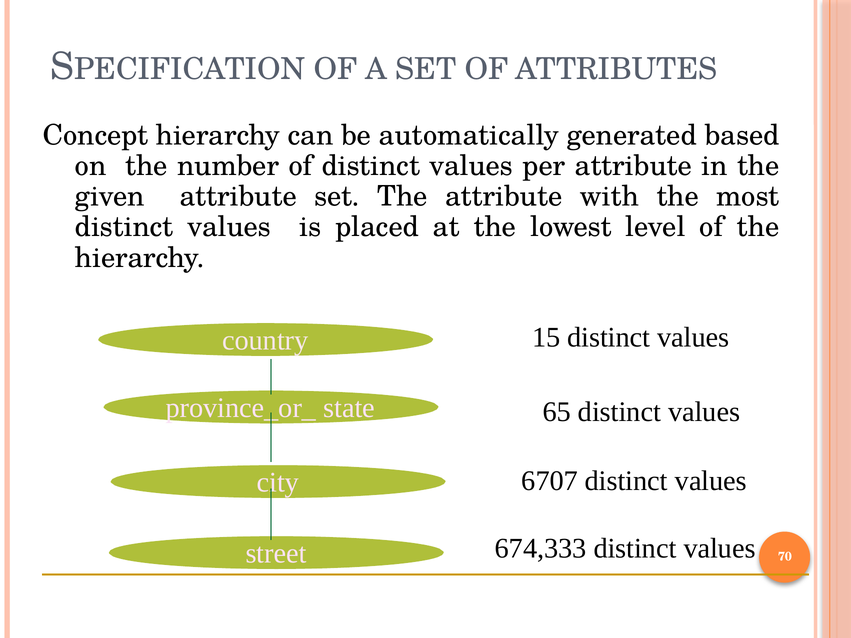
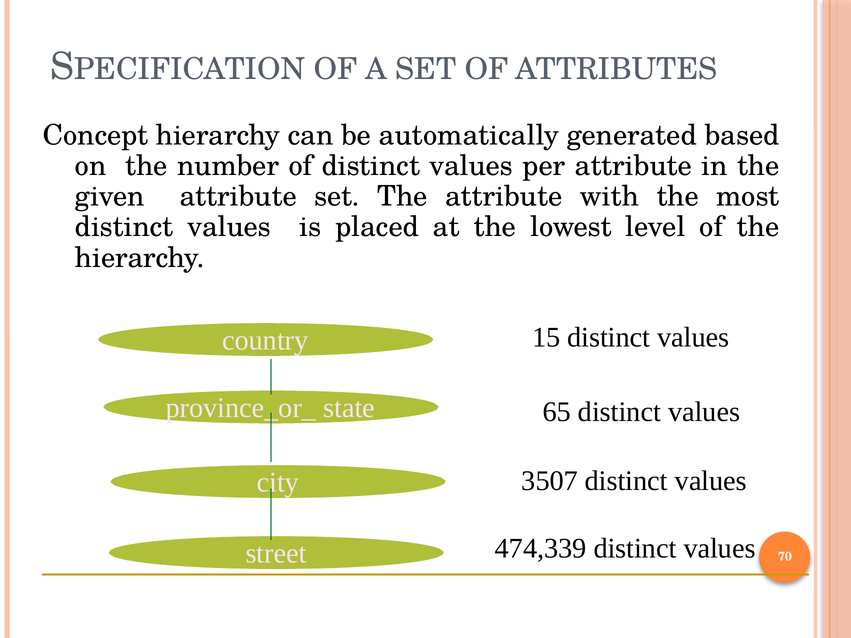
6707: 6707 -> 3507 (550, 481)
674,333: 674,333 -> 474,339 (541, 549)
